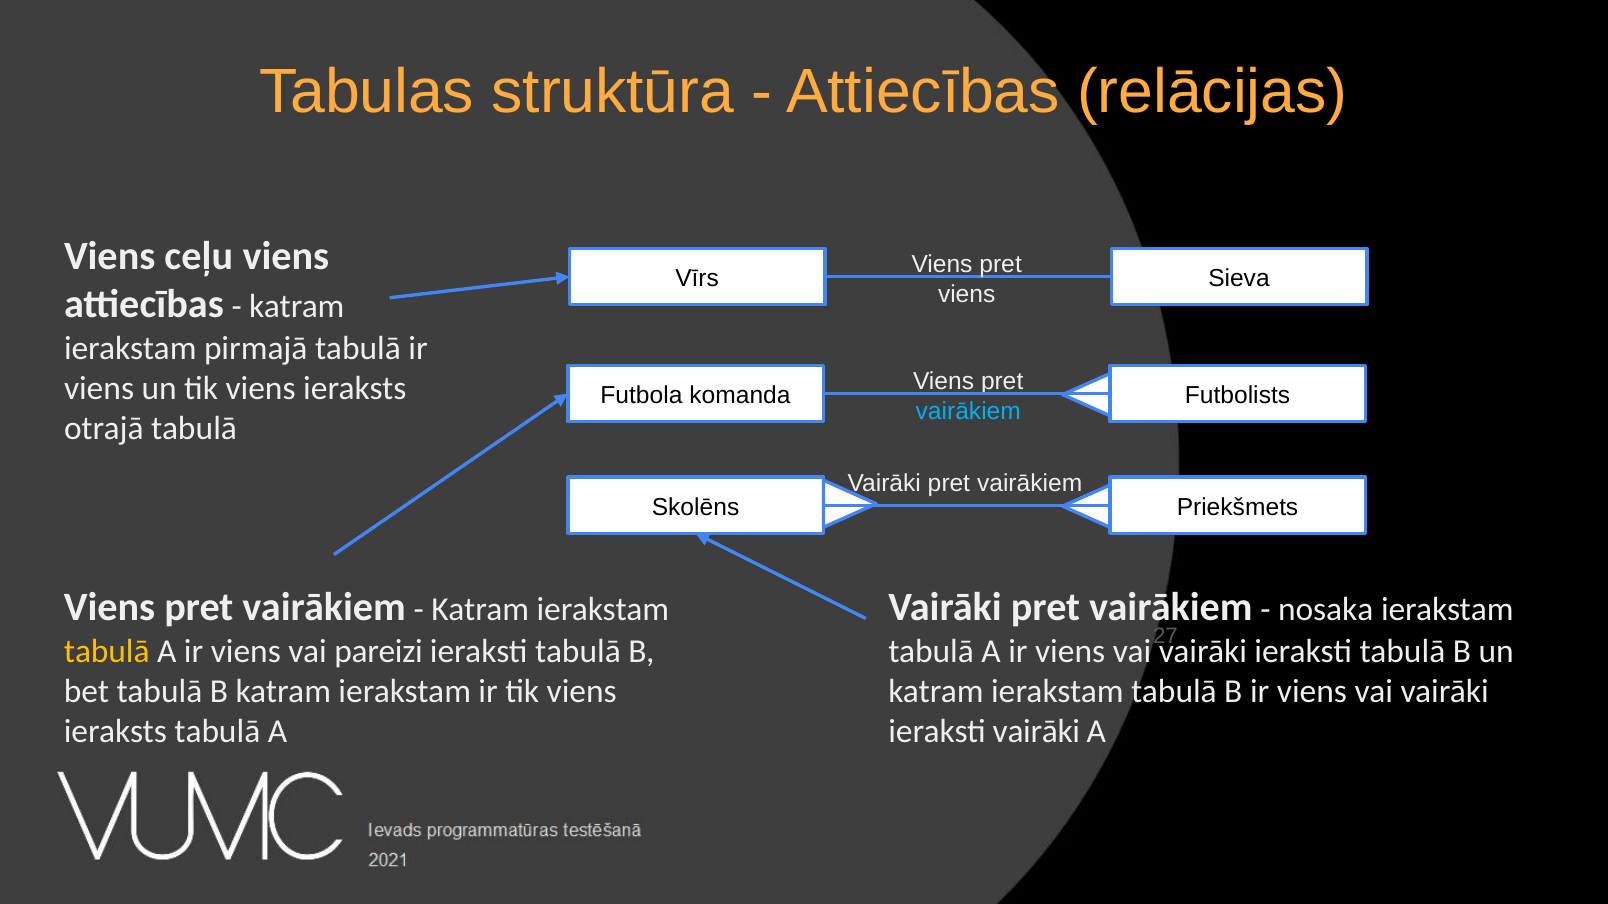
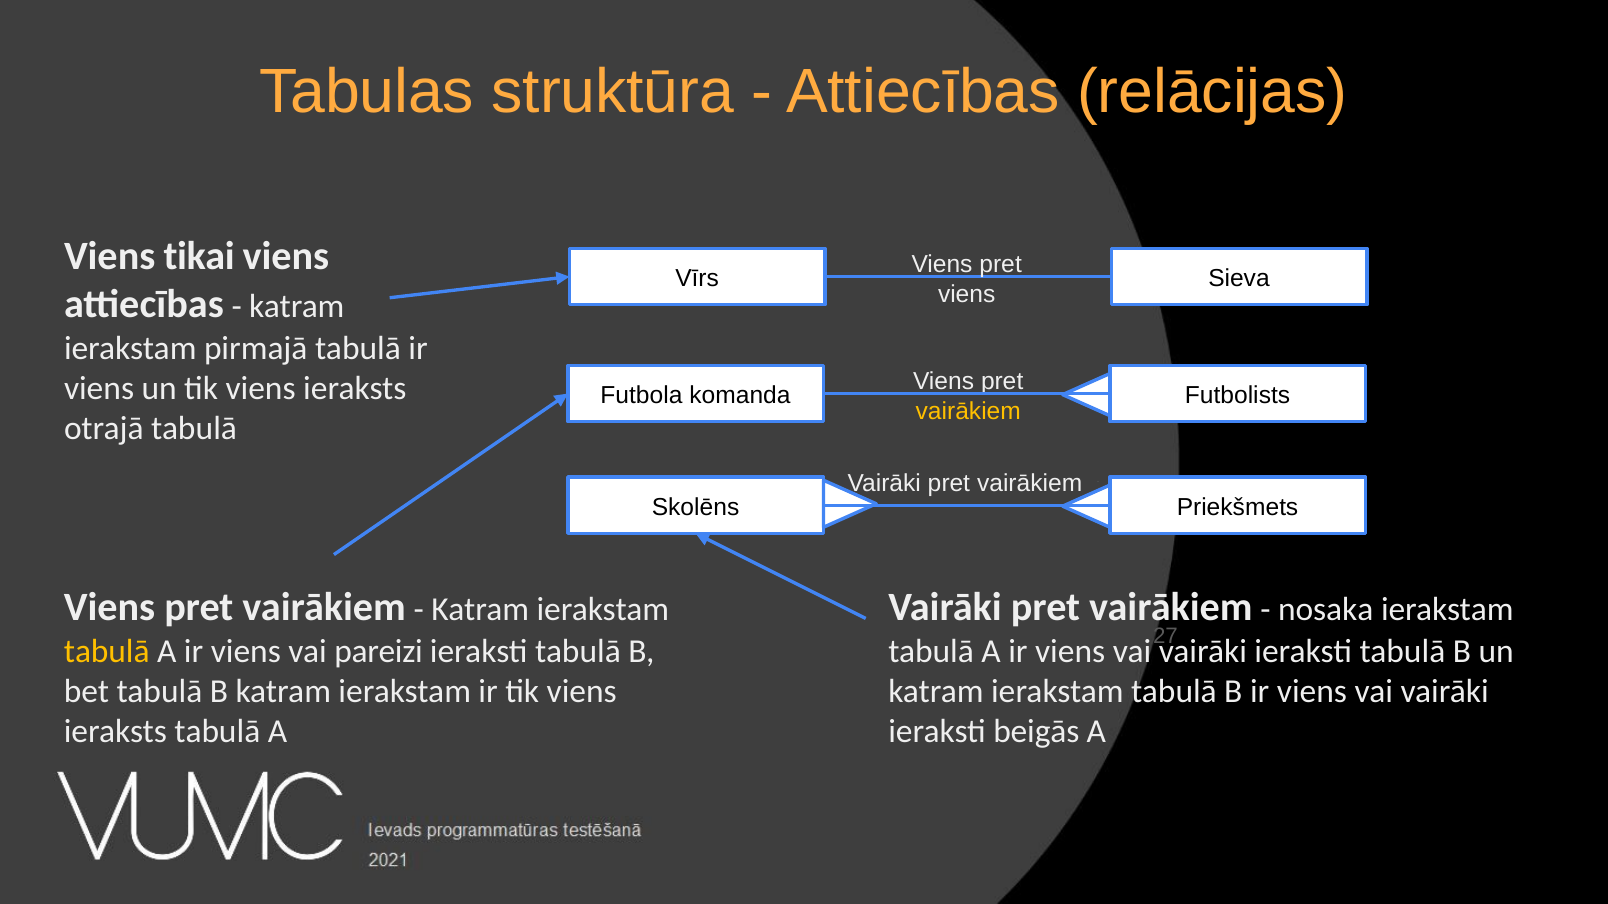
ceļu: ceļu -> tikai (199, 256)
vairākiem colour: light blue -> yellow (968, 411)
ieraksti vairāki: vairāki -> beigās (1036, 732)
